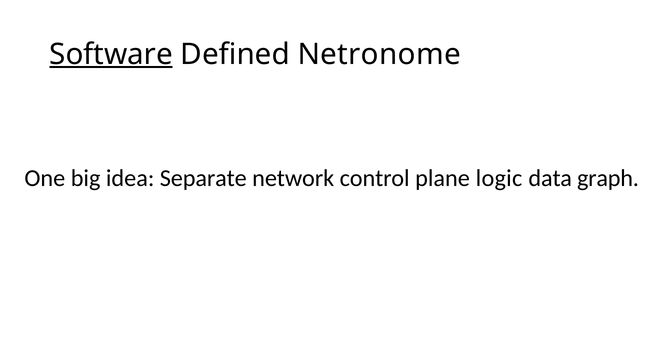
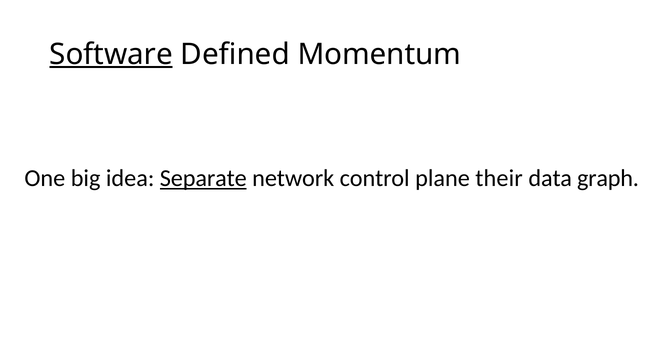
Netronome: Netronome -> Momentum (379, 54)
Separate underline: none -> present (203, 178)
logic: logic -> their (499, 178)
